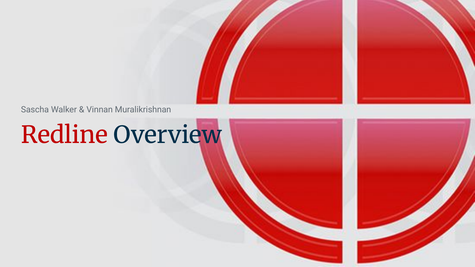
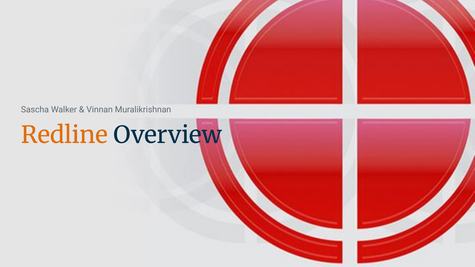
Redline colour: red -> orange (64, 135)
